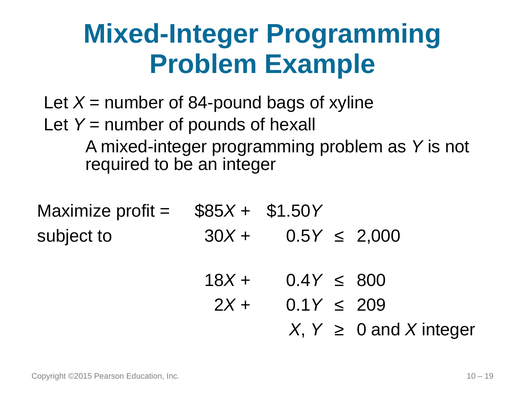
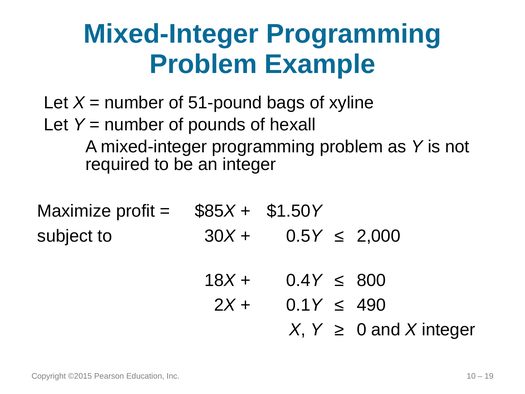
84-pound: 84-pound -> 51-pound (225, 103)
209: 209 -> 490 (371, 305)
